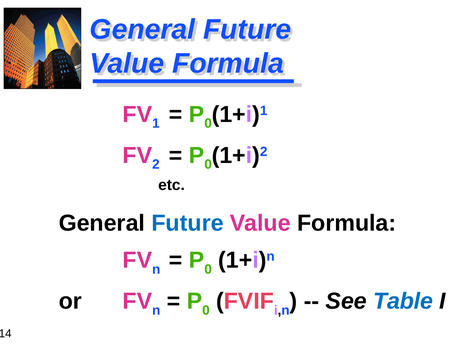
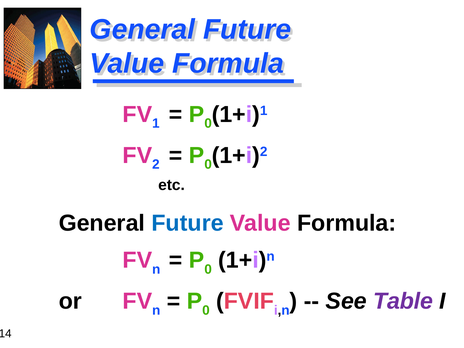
Table colour: blue -> purple (403, 301)
